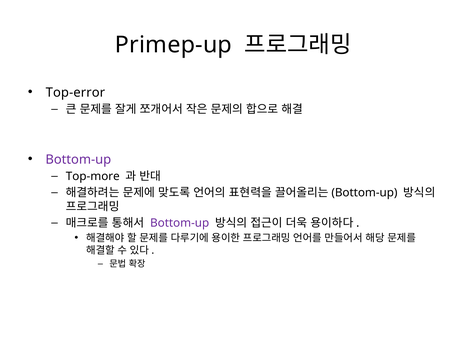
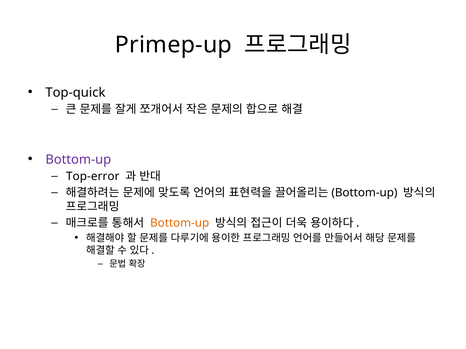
Top-error: Top-error -> Top-quick (75, 93)
Top-more: Top-more -> Top-error (93, 177)
Bottom-up colour: purple -> orange (180, 223)
